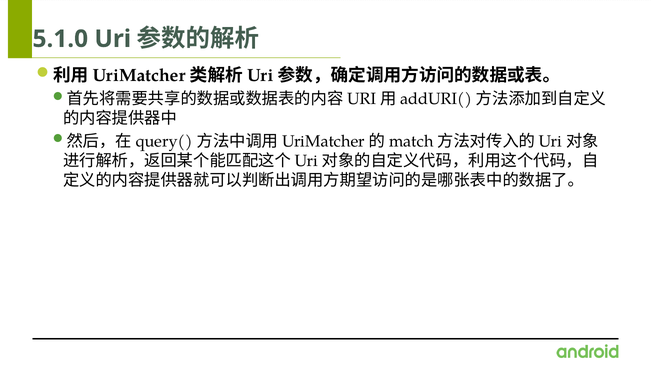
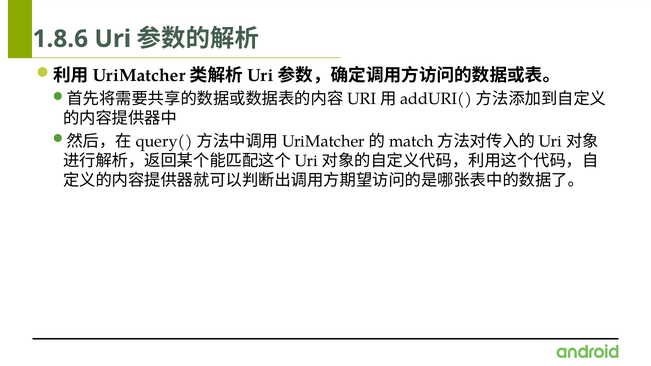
5.1.0: 5.1.0 -> 1.8.6 (60, 39)
